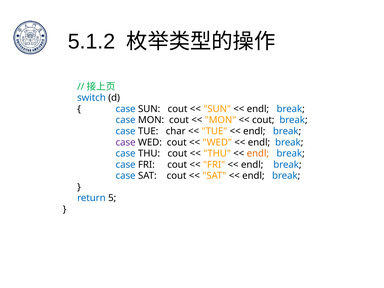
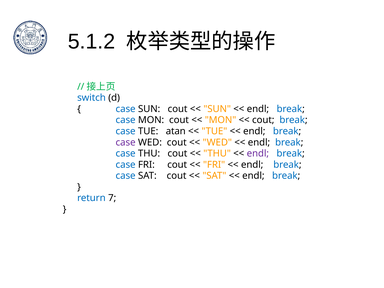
char: char -> atan (176, 131)
endl colour: orange -> purple (258, 153)
5: 5 -> 7 (112, 198)
